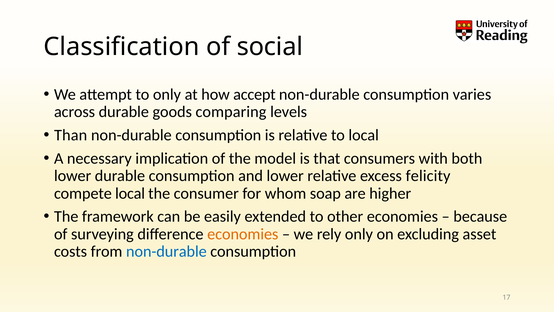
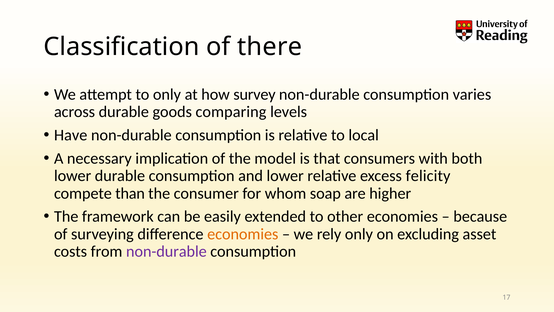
social: social -> there (270, 47)
accept: accept -> survey (254, 94)
Than: Than -> Have (71, 135)
compete local: local -> than (130, 193)
non-durable colour: blue -> purple (166, 251)
